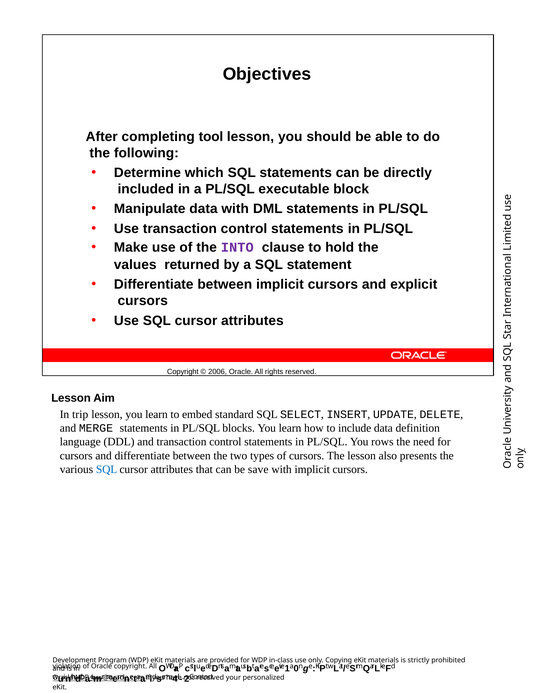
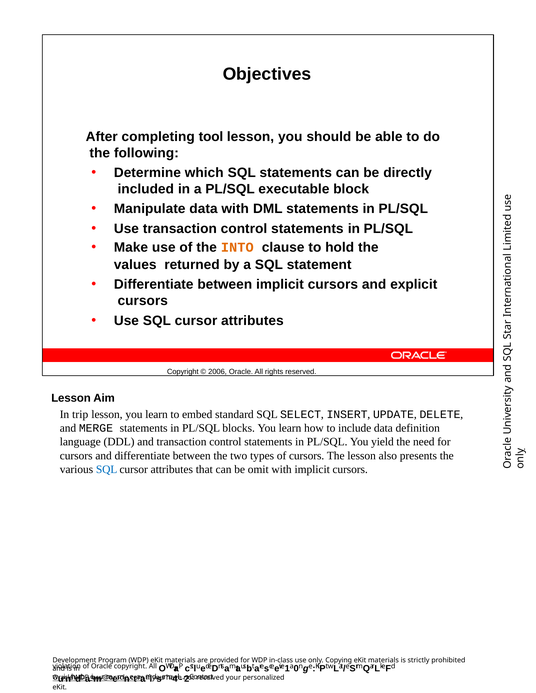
INTO colour: purple -> orange (237, 248)
rows: rows -> yield (382, 442)
save: save -> omit (258, 470)
